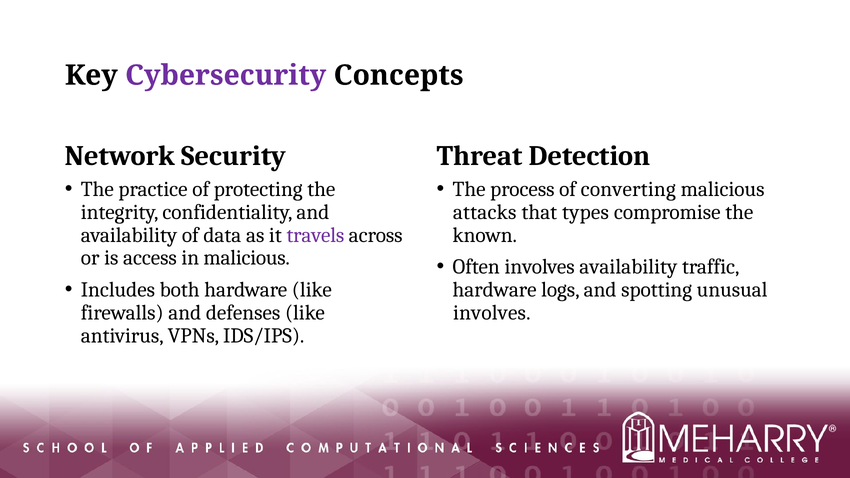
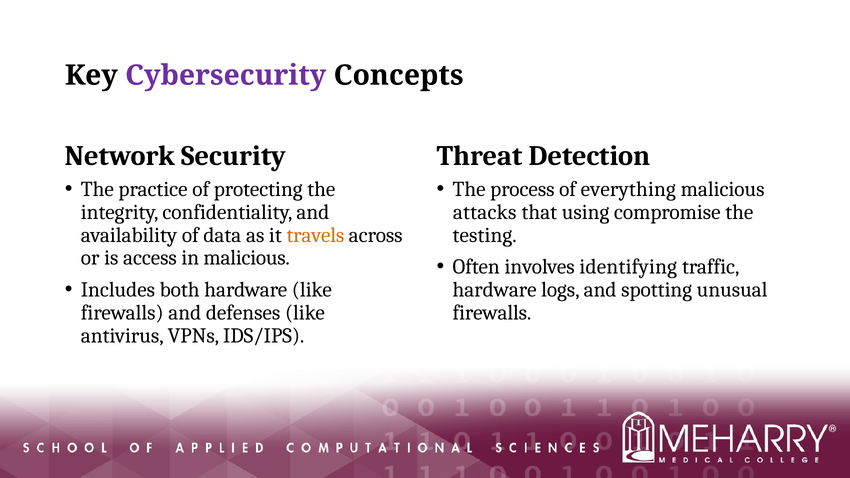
converting: converting -> everything (628, 189)
types: types -> using (586, 212)
travels colour: purple -> orange (315, 235)
known: known -> testing (485, 235)
involves availability: availability -> identifying (628, 267)
involves: involves -> firewalls (492, 313)
